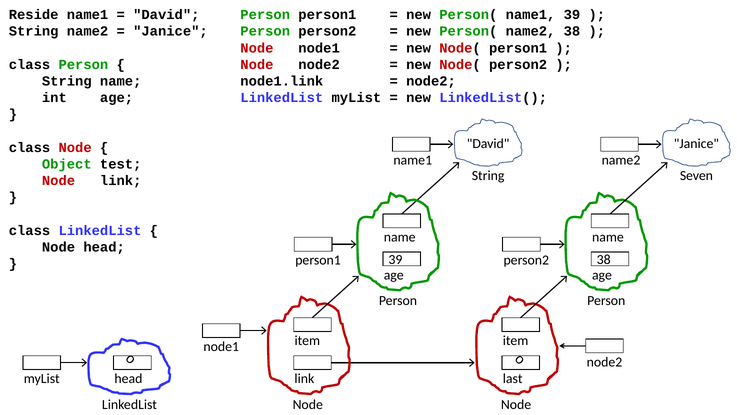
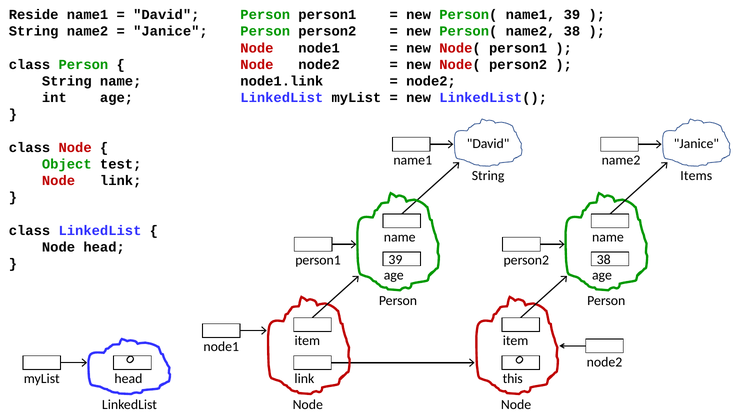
Seven: Seven -> Items (696, 176)
last: last -> this (513, 378)
